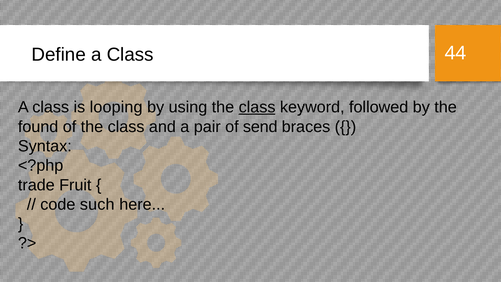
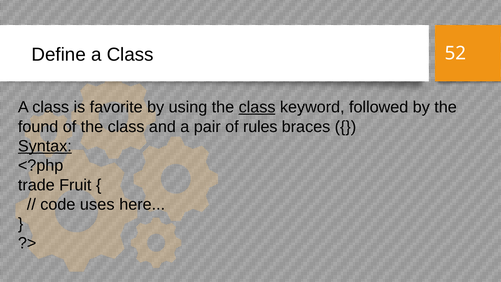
44: 44 -> 52 (455, 53)
looping: looping -> favorite (116, 107)
send: send -> rules (260, 127)
Syntax underline: none -> present (45, 146)
such: such -> uses (97, 204)
